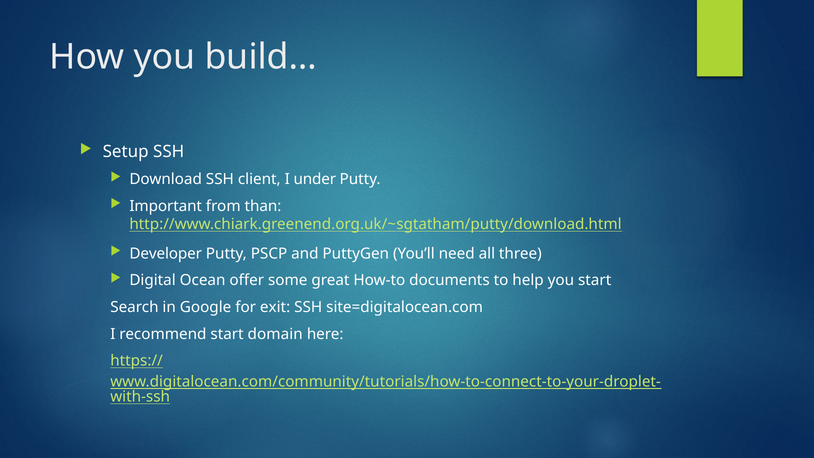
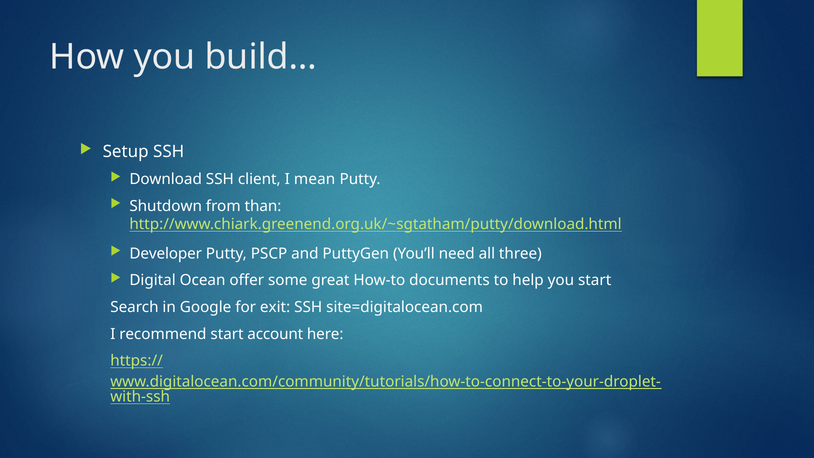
under: under -> mean (315, 179)
Important: Important -> Shutdown (166, 206)
domain: domain -> account (275, 334)
